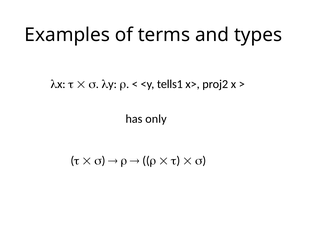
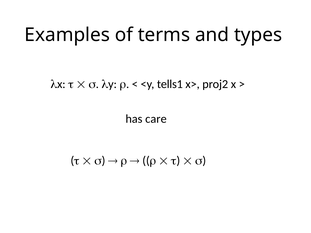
only: only -> care (156, 119)
